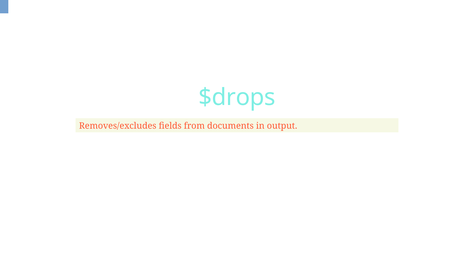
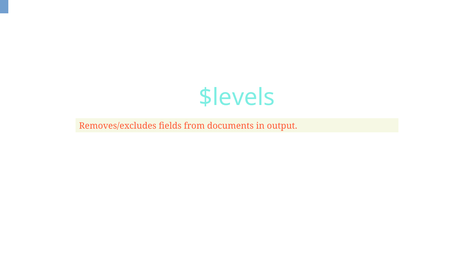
$drops: $drops -> $levels (237, 98)
